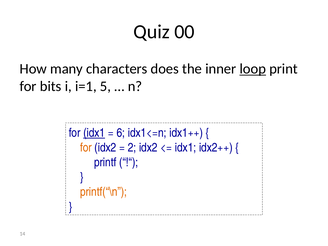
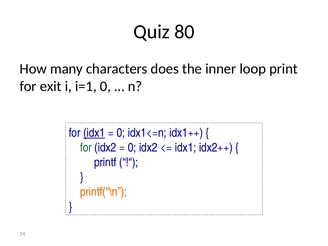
00: 00 -> 80 (184, 32)
loop underline: present -> none (253, 69)
bits: bits -> exit (51, 86)
i=1 5: 5 -> 0 (105, 86)
6: 6 -> 0 (121, 133)
for colour: orange -> green (86, 148)
2: 2 -> 0 (132, 148)
